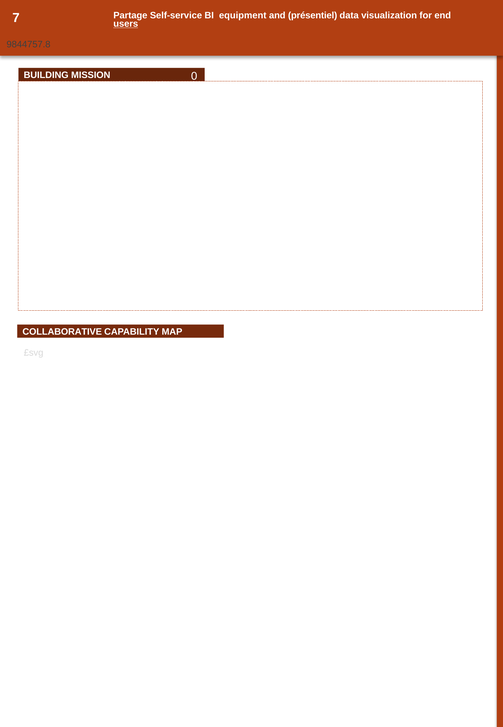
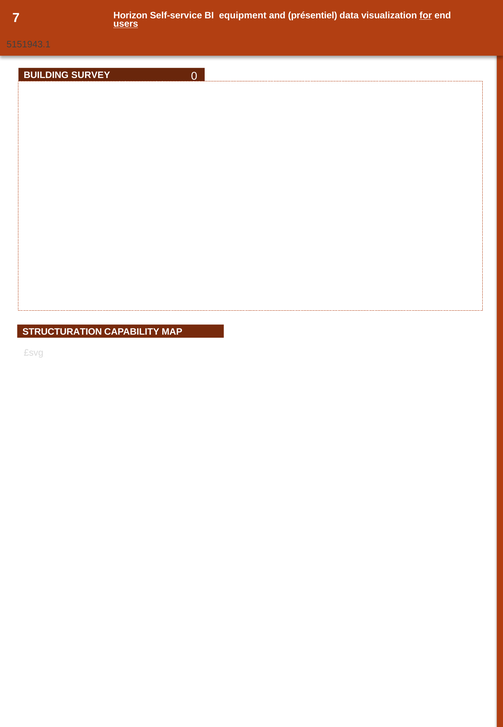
Partage: Partage -> Horizon (130, 15)
for underline: none -> present (426, 15)
9844757.8: 9844757.8 -> 5151943.1 (29, 44)
MISSION: MISSION -> SURVEY (91, 75)
COLLABORATIVE: COLLABORATIVE -> STRUCTURATION (62, 332)
